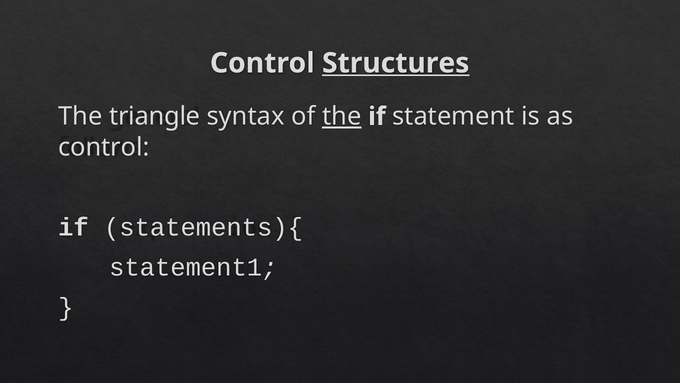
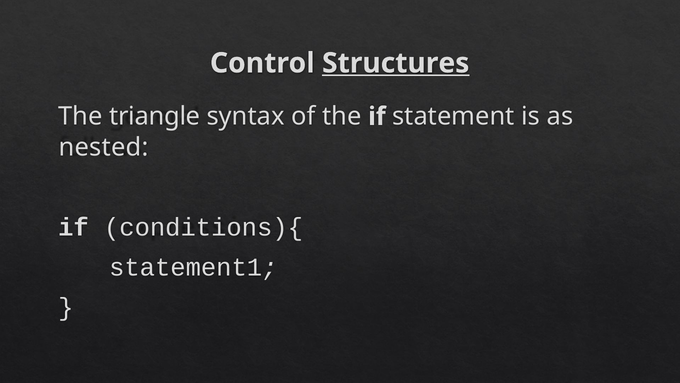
the underline: present -> none (342, 116)
control: control -> nested (104, 147)
statements){: statements){ -> conditions){ (203, 227)
